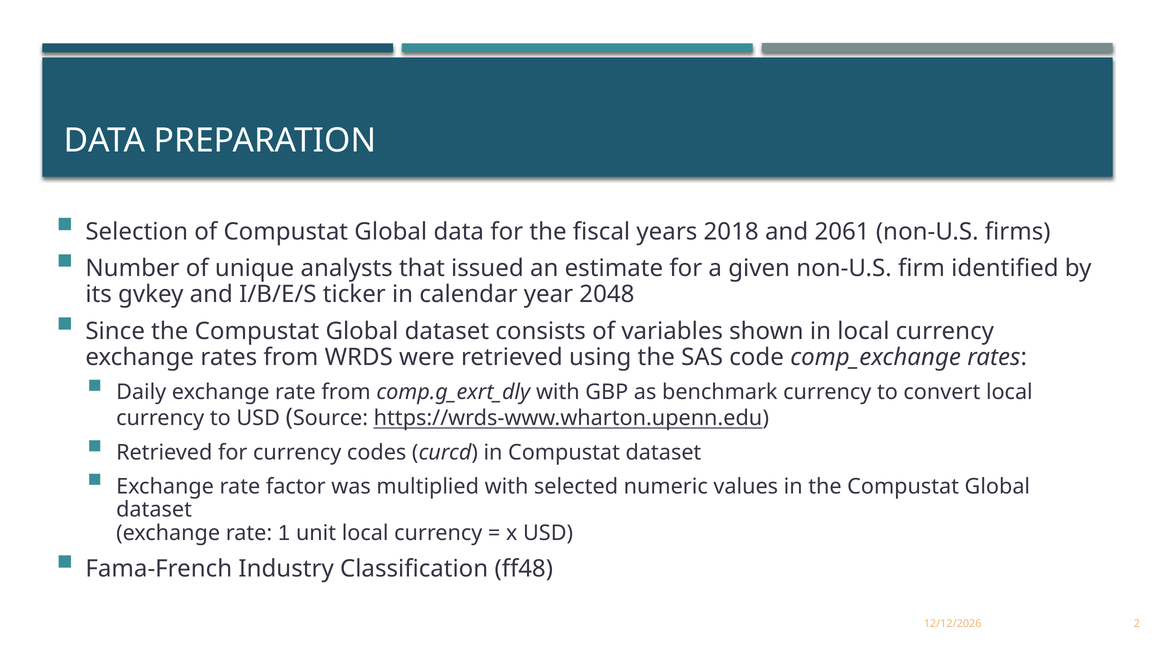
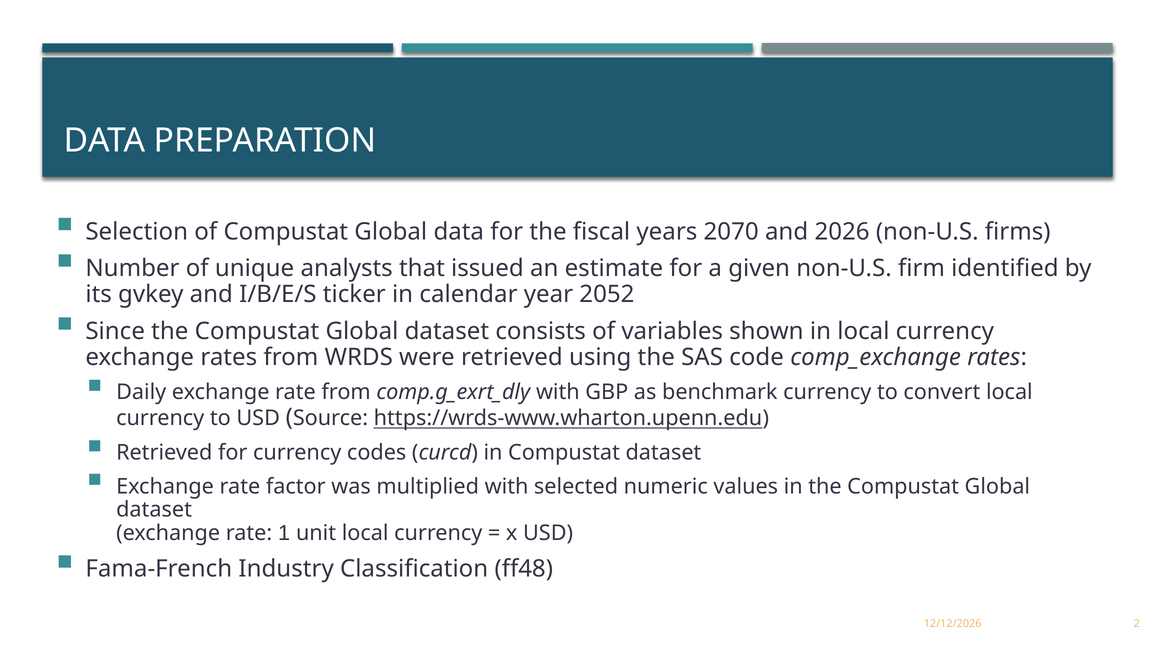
2018: 2018 -> 2070 (731, 231)
2061: 2061 -> 2026 (842, 231)
2048: 2048 -> 2052 (607, 294)
